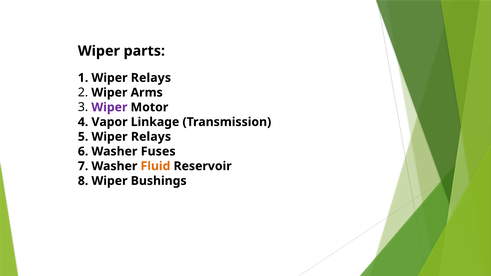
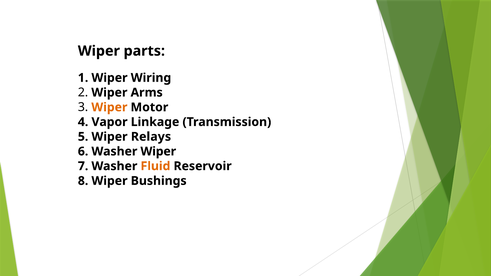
1 Wiper Relays: Relays -> Wiring (151, 78)
Wiper colour: purple -> orange (109, 107)
Washer Fuses: Fuses -> Wiper (158, 151)
